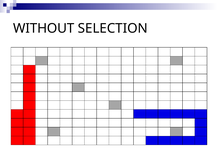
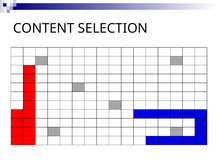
WITHOUT: WITHOUT -> CONTENT (44, 28)
